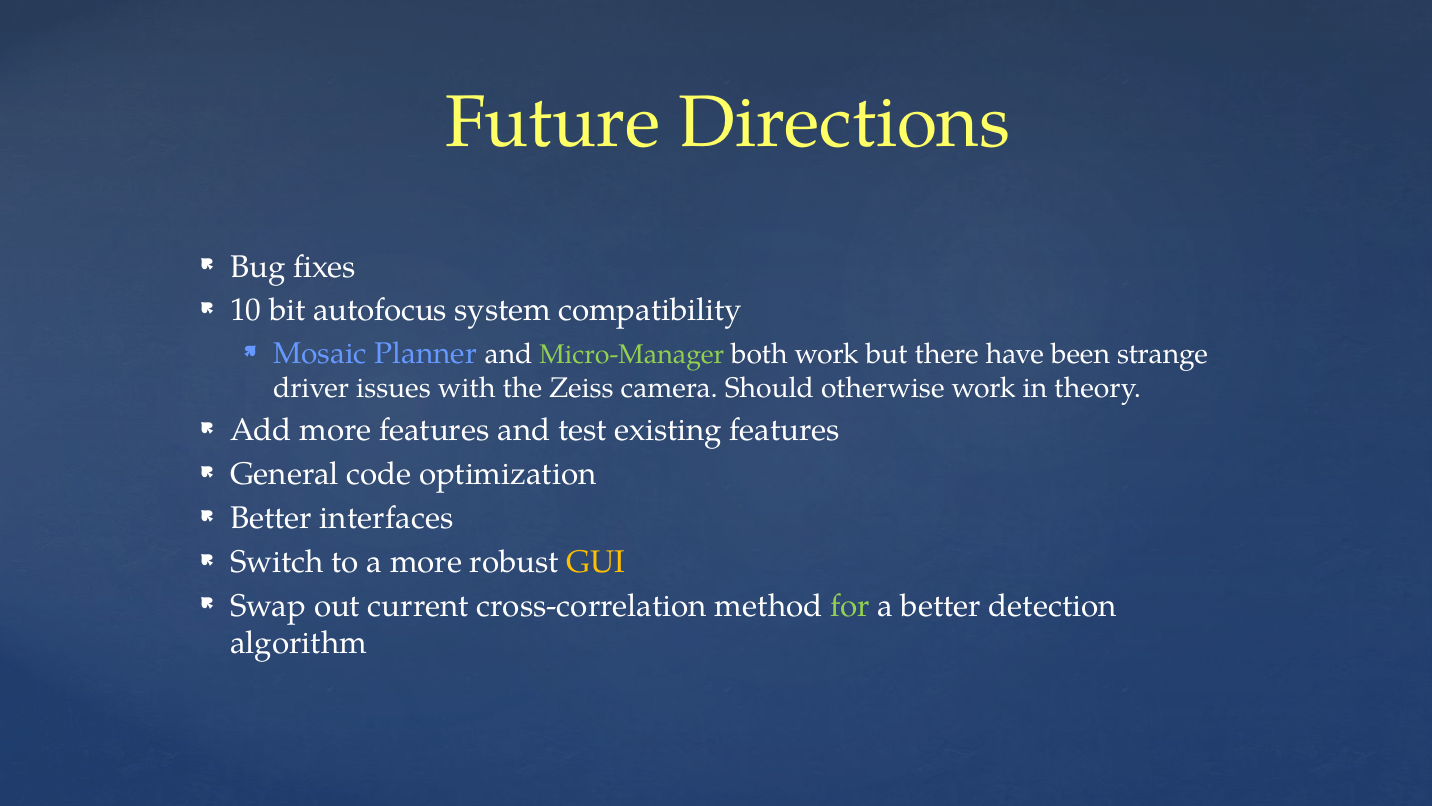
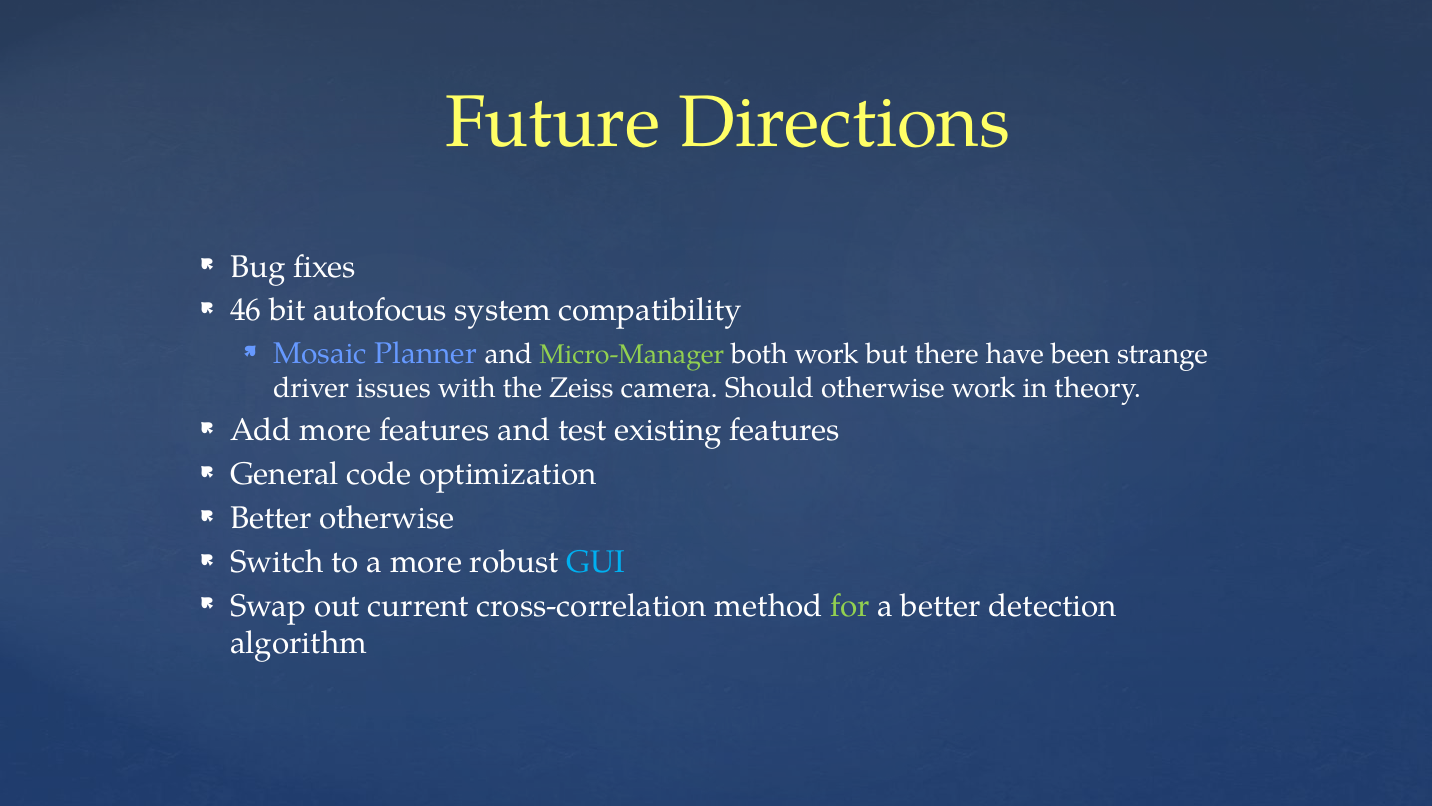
10: 10 -> 46 (246, 310)
Better interfaces: interfaces -> otherwise (387, 518)
GUI colour: yellow -> light blue (596, 561)
